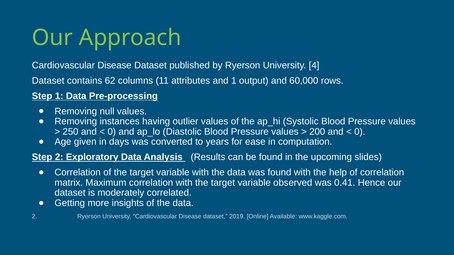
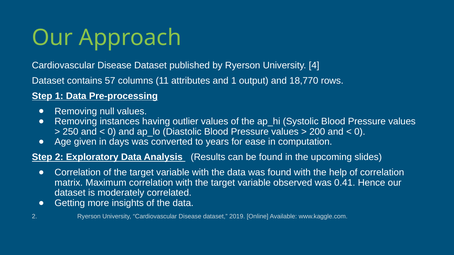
62: 62 -> 57 (110, 81)
60,000: 60,000 -> 18,770 (304, 81)
